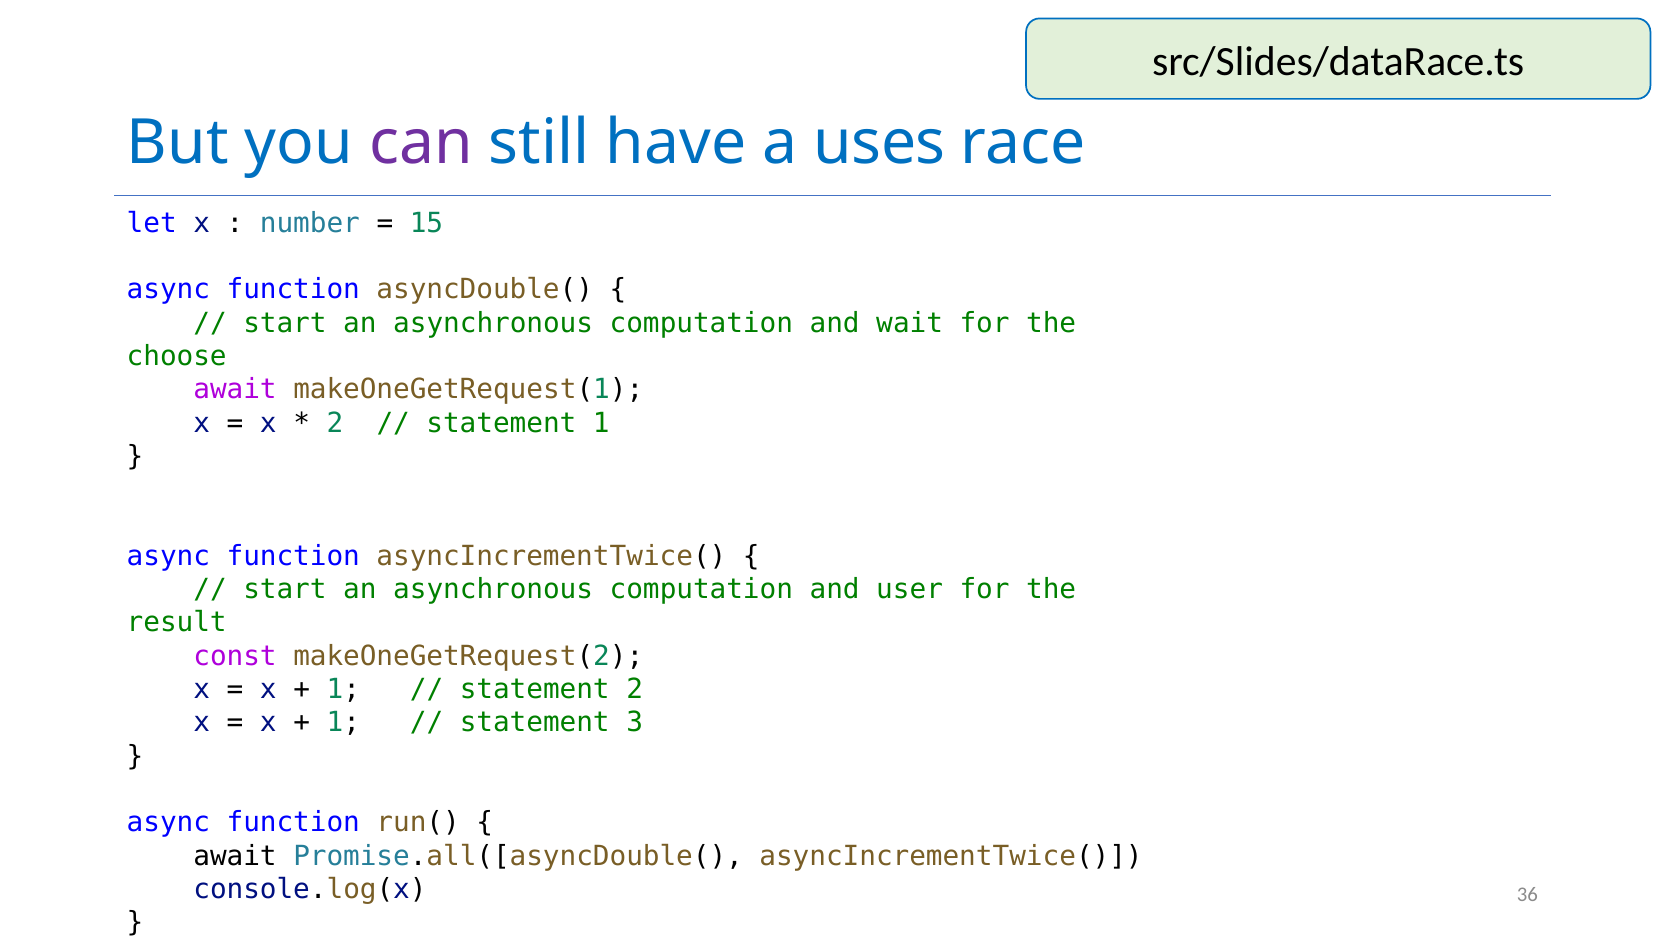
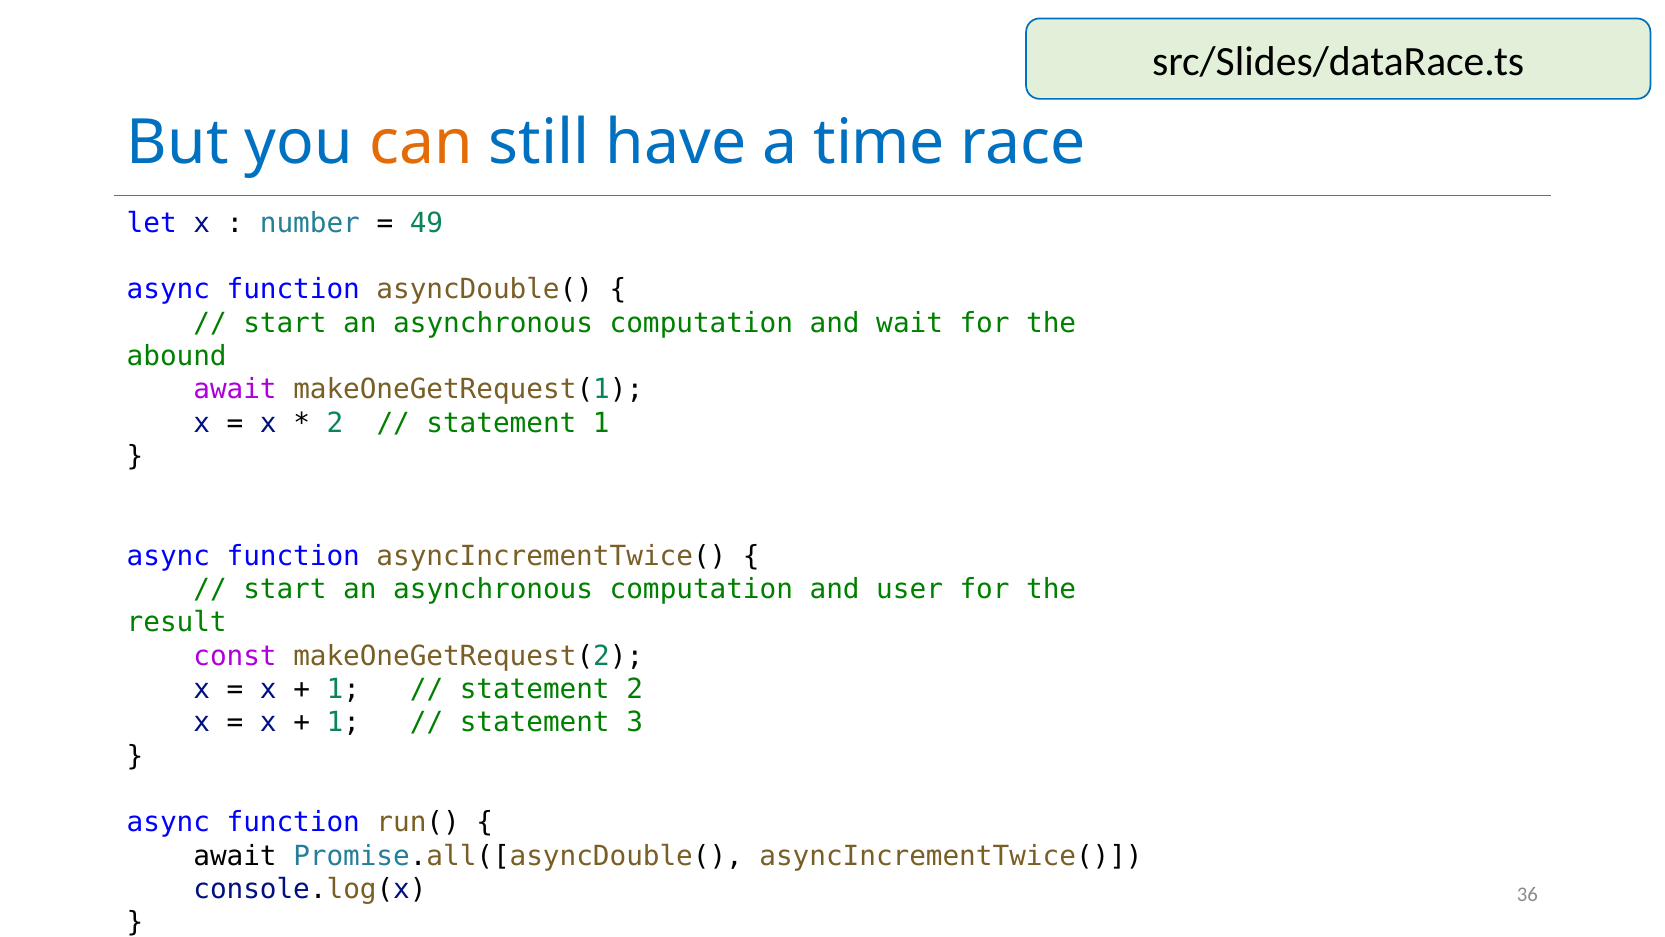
can colour: purple -> orange (421, 143)
uses: uses -> time (879, 143)
15: 15 -> 49 (427, 223)
choose: choose -> abound (177, 356)
